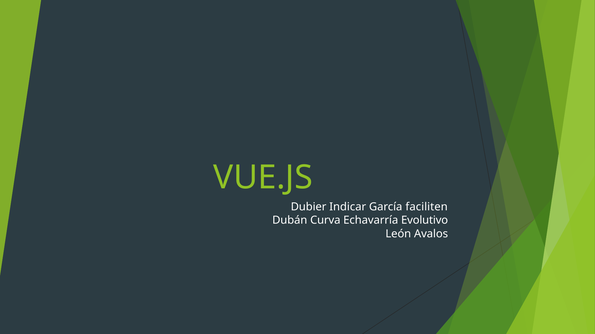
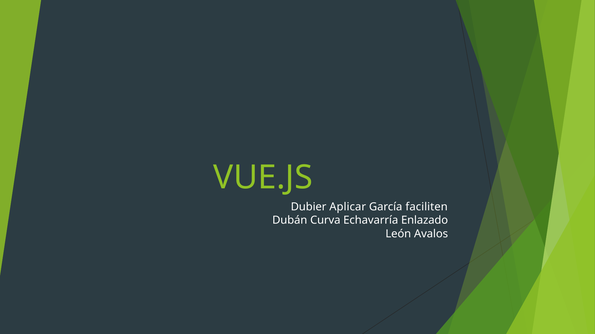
Indicar: Indicar -> Aplicar (348, 207)
Evolutivo: Evolutivo -> Enlazado (425, 221)
